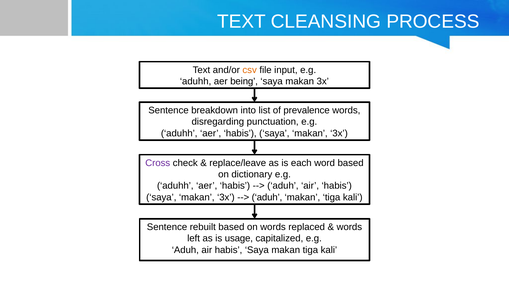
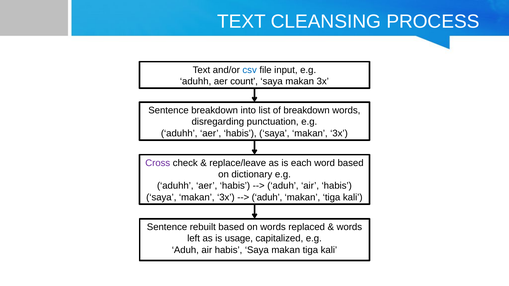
csv colour: orange -> blue (250, 70)
being: being -> count (244, 81)
of prevalence: prevalence -> breakdown (307, 111)
